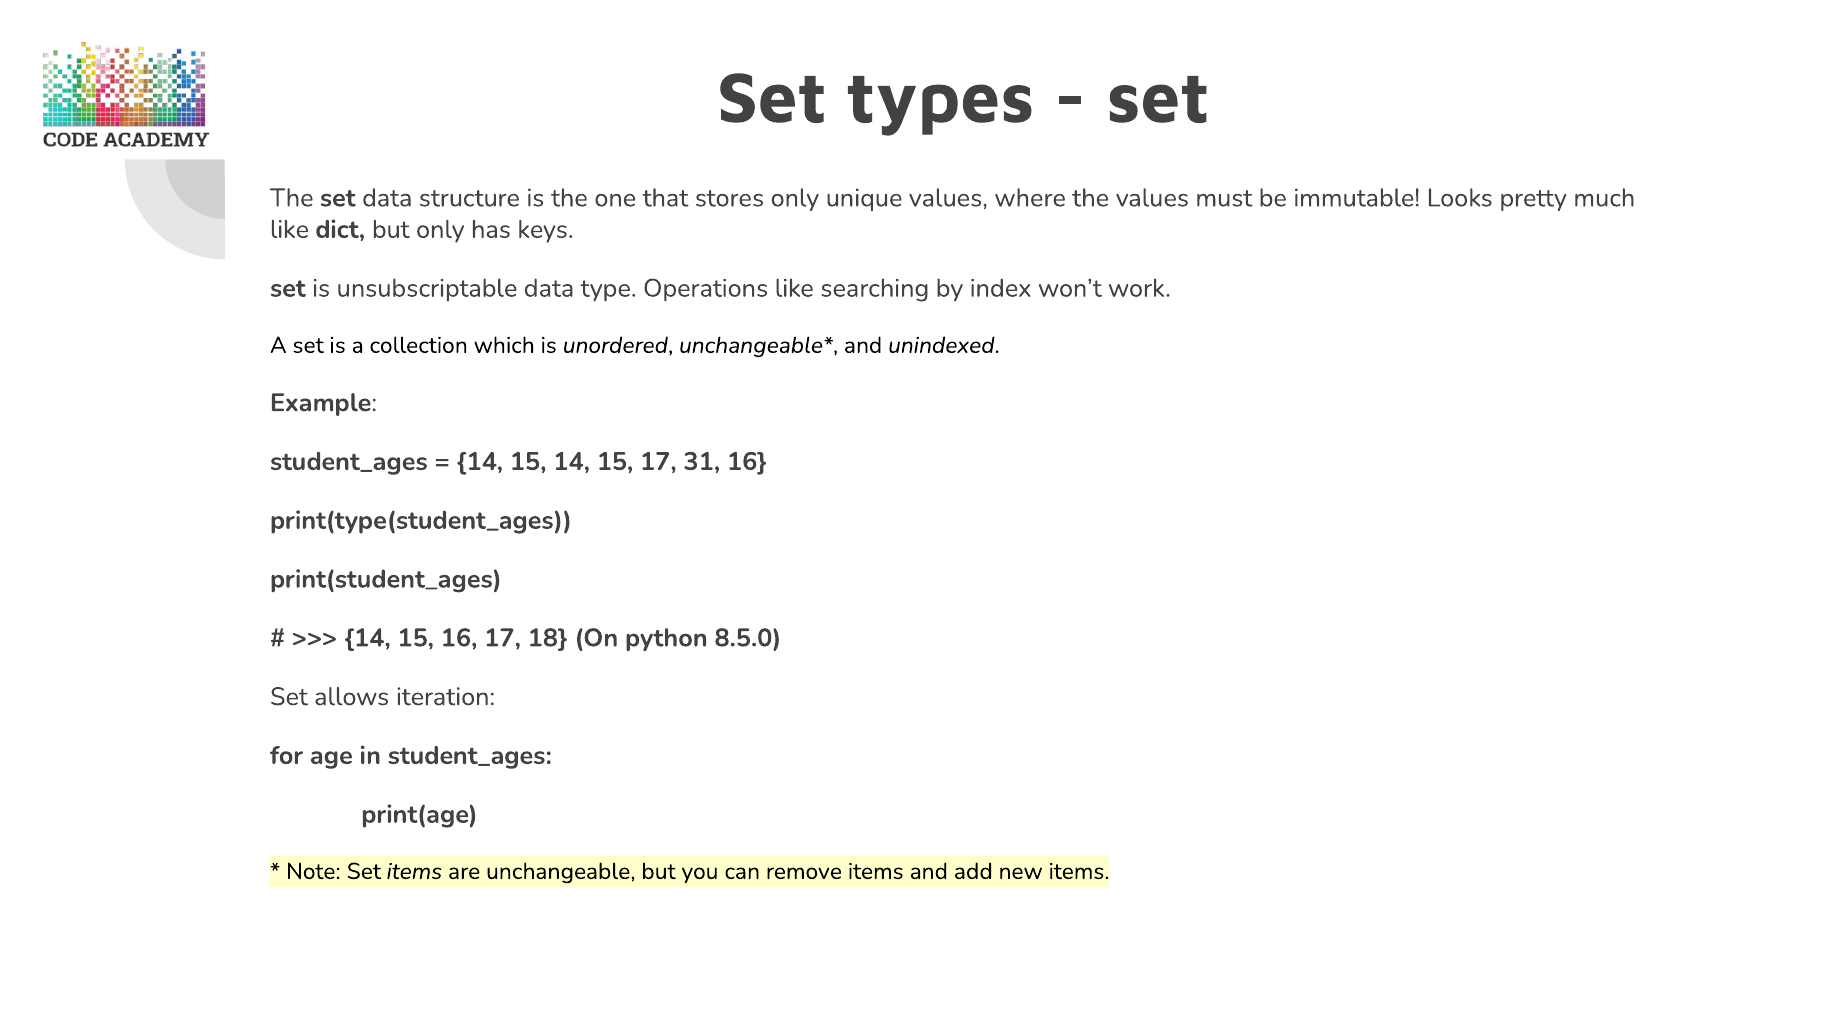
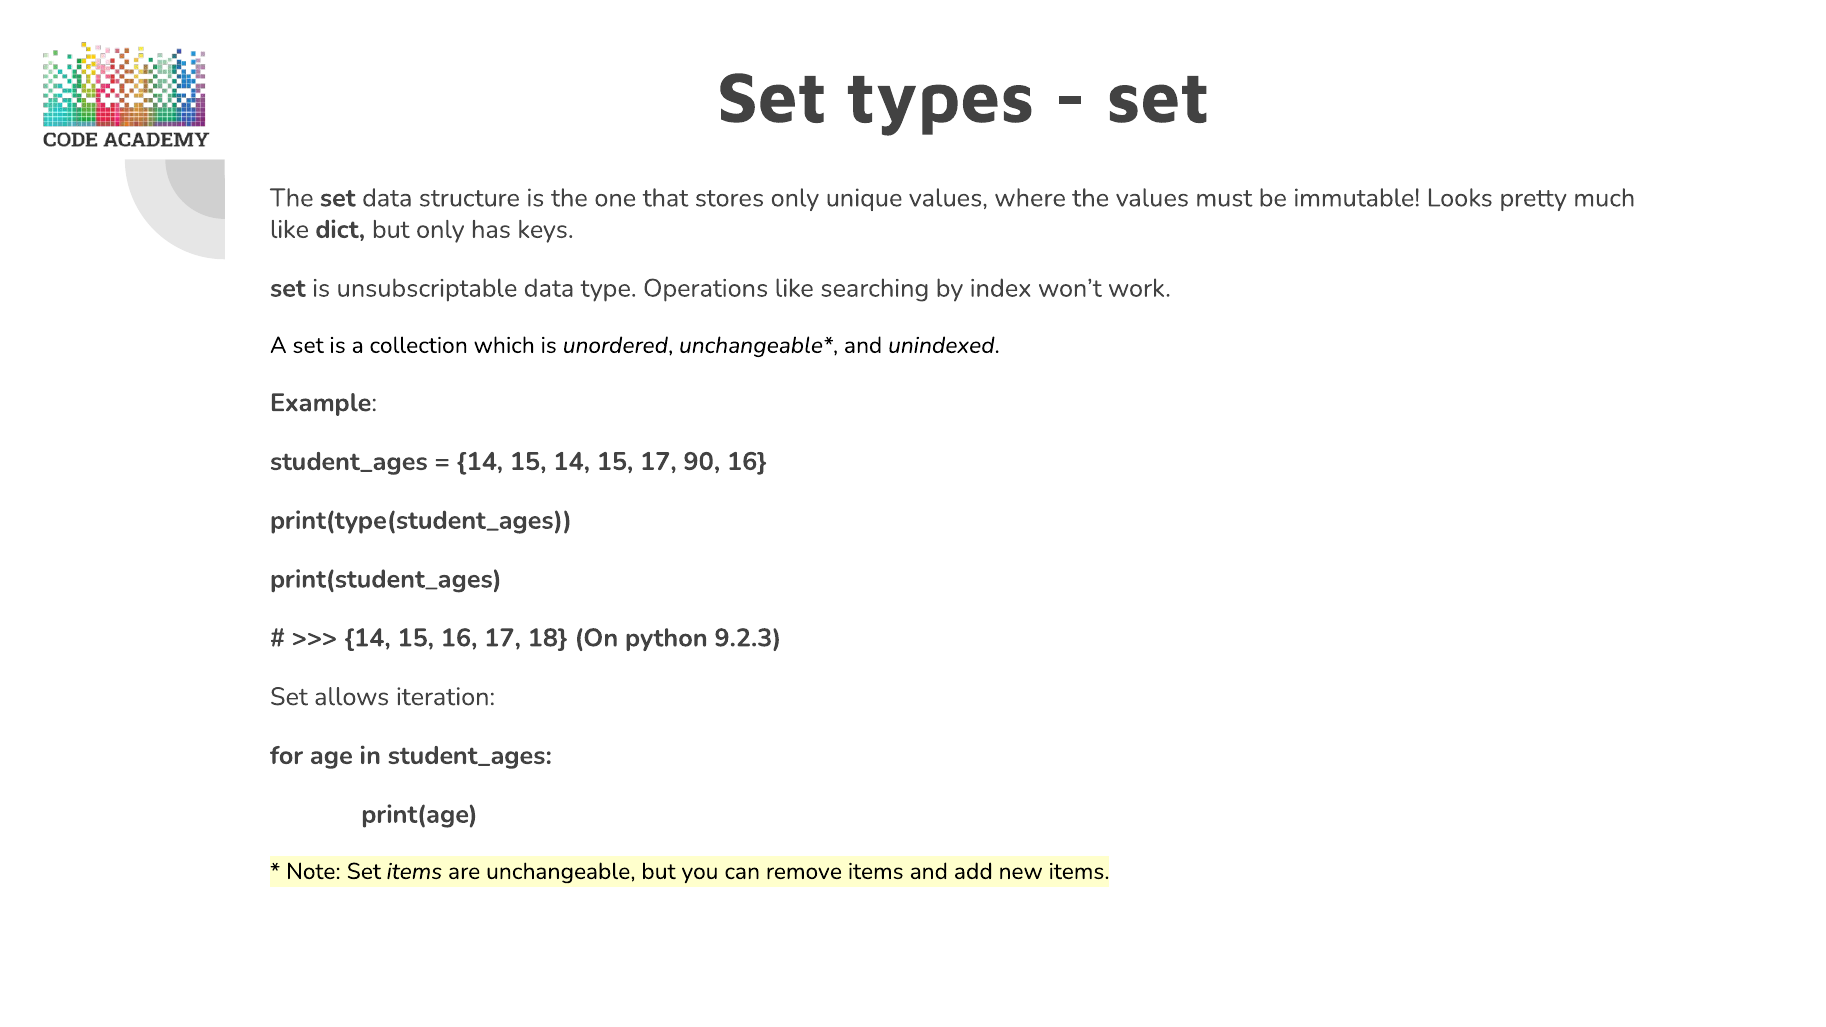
31: 31 -> 90 (702, 462)
8.5.0: 8.5.0 -> 9.2.3 (748, 638)
